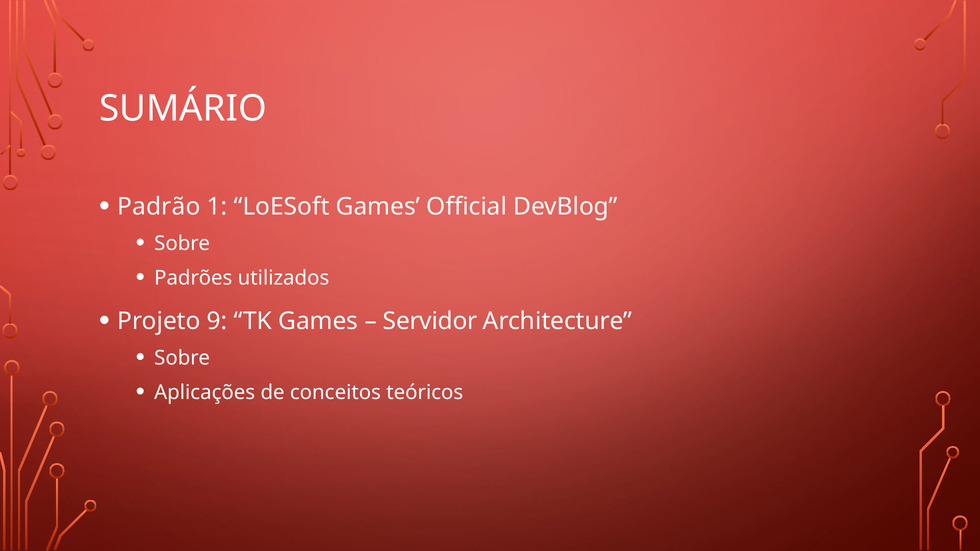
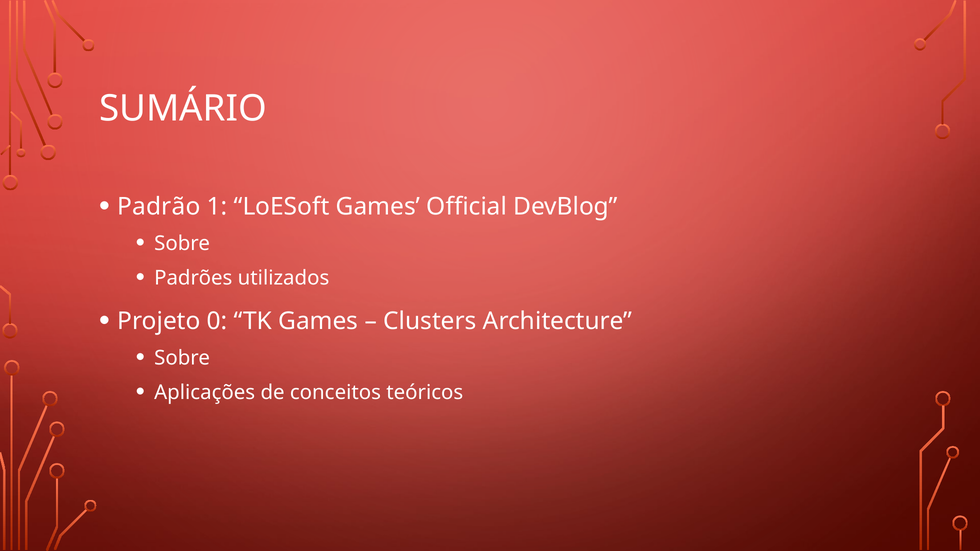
9: 9 -> 0 (217, 321)
Servidor: Servidor -> Clusters (430, 321)
